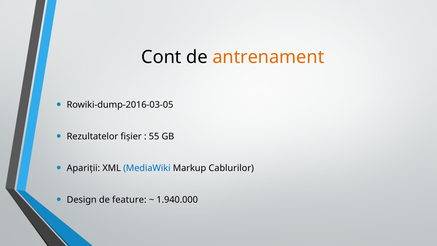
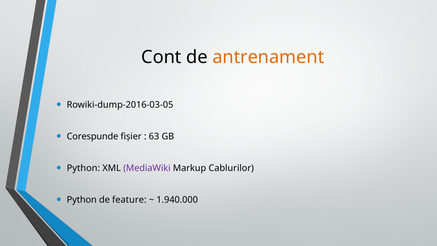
Rezultatelor: Rezultatelor -> Corespunde (92, 136)
55: 55 -> 63 (154, 136)
Apariții: Apariții -> Python (83, 168)
MediaWiki colour: blue -> purple (147, 168)
Design: Design -> Python (82, 200)
